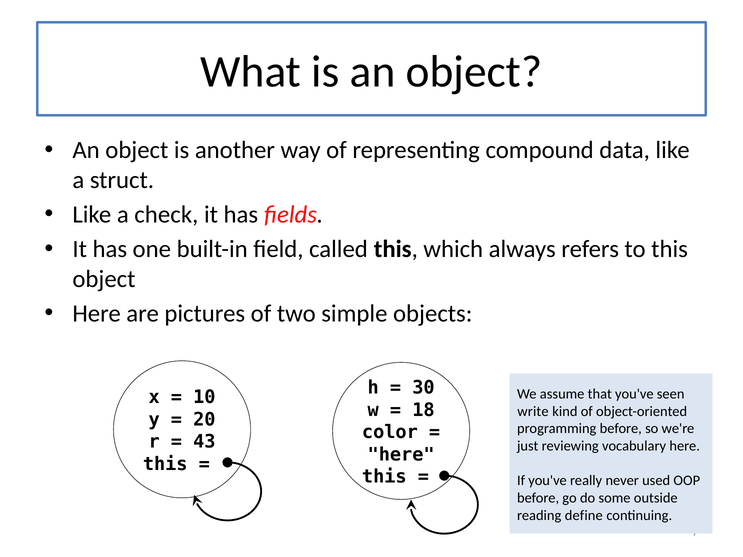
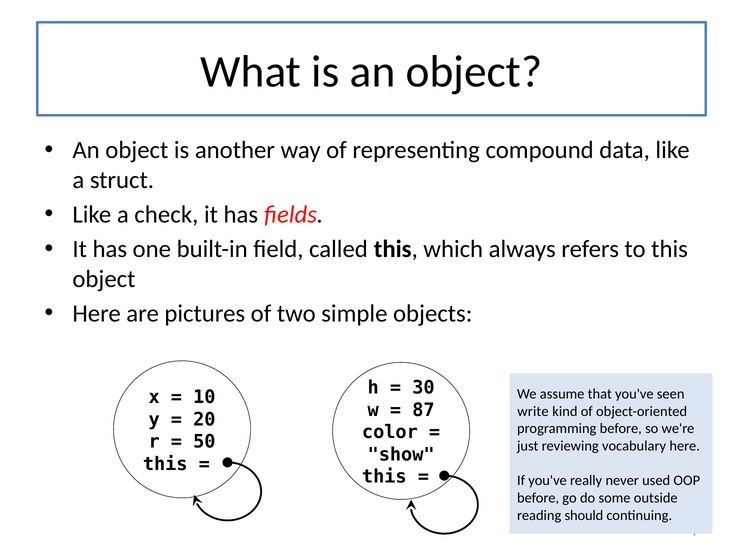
18: 18 -> 87 (423, 410)
43: 43 -> 50 (204, 442)
here: here -> show (401, 455)
define: define -> should (584, 516)
